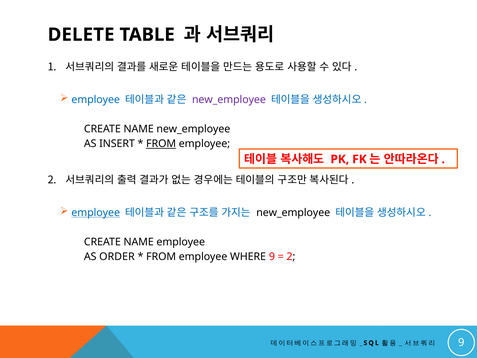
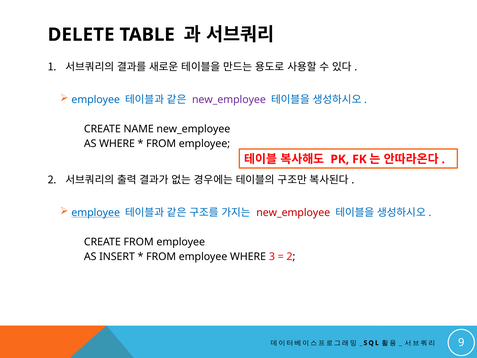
AS INSERT: INSERT -> WHERE (117, 144)
FROM underline: present -> none (161, 144)
new_employee colour: black -> red (293, 212)
NAME: NAME -> FROM (139, 242)
ORDER: ORDER -> INSERT (117, 257)
WHERE 9: 9 -> 3 (272, 257)
